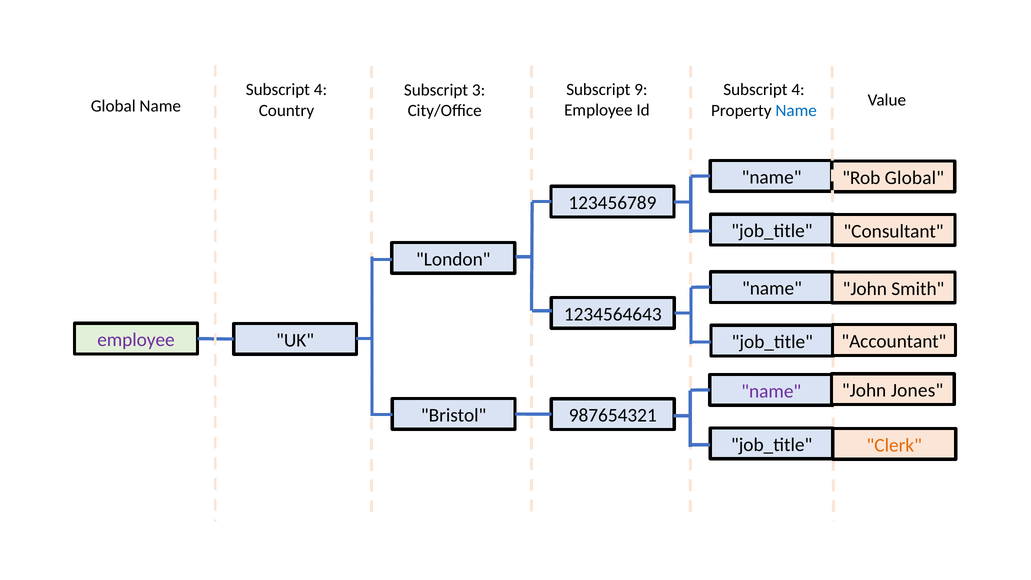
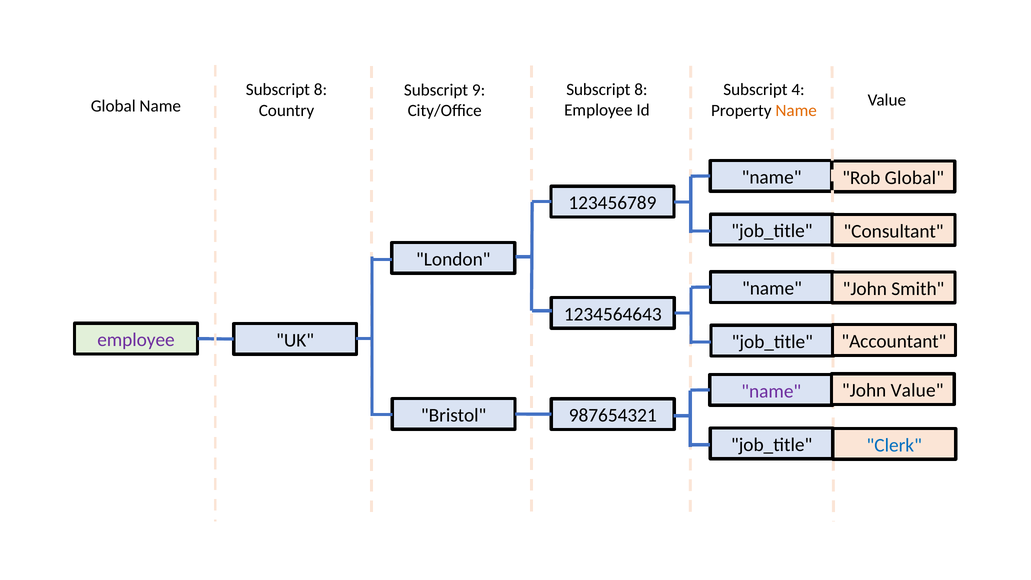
9: 9 -> 8 (641, 89)
4: 4 -> 8 (320, 90)
3: 3 -> 9 (479, 90)
Name colour: blue -> orange (796, 110)
John Jones: Jones -> Value (917, 390)
Clerk colour: orange -> blue (894, 445)
